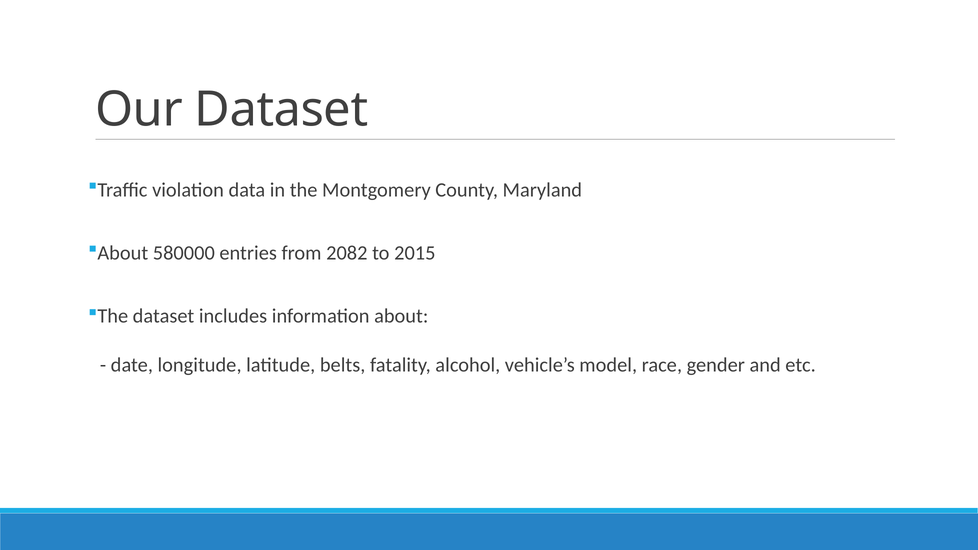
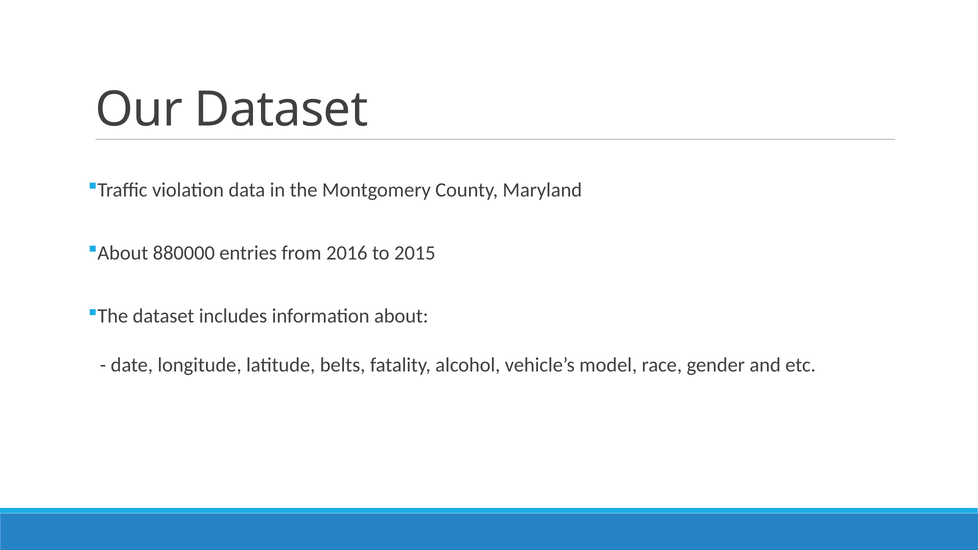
580000: 580000 -> 880000 (184, 253)
2082: 2082 -> 2016 (347, 253)
